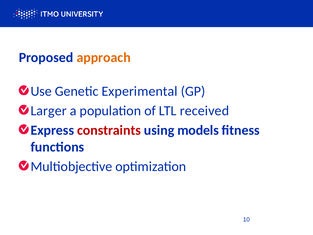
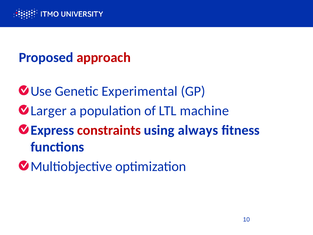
approach colour: orange -> red (104, 57)
received: received -> machine (204, 111)
models: models -> always (198, 130)
